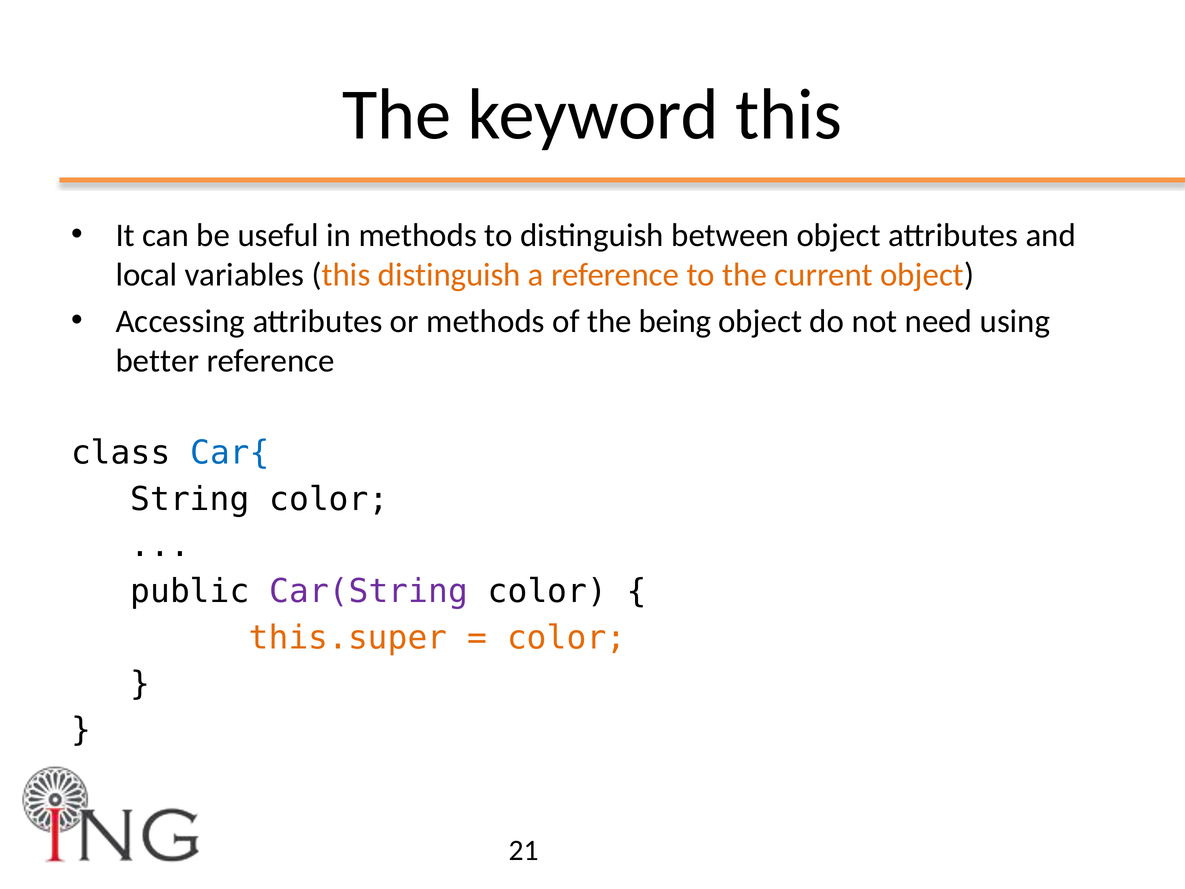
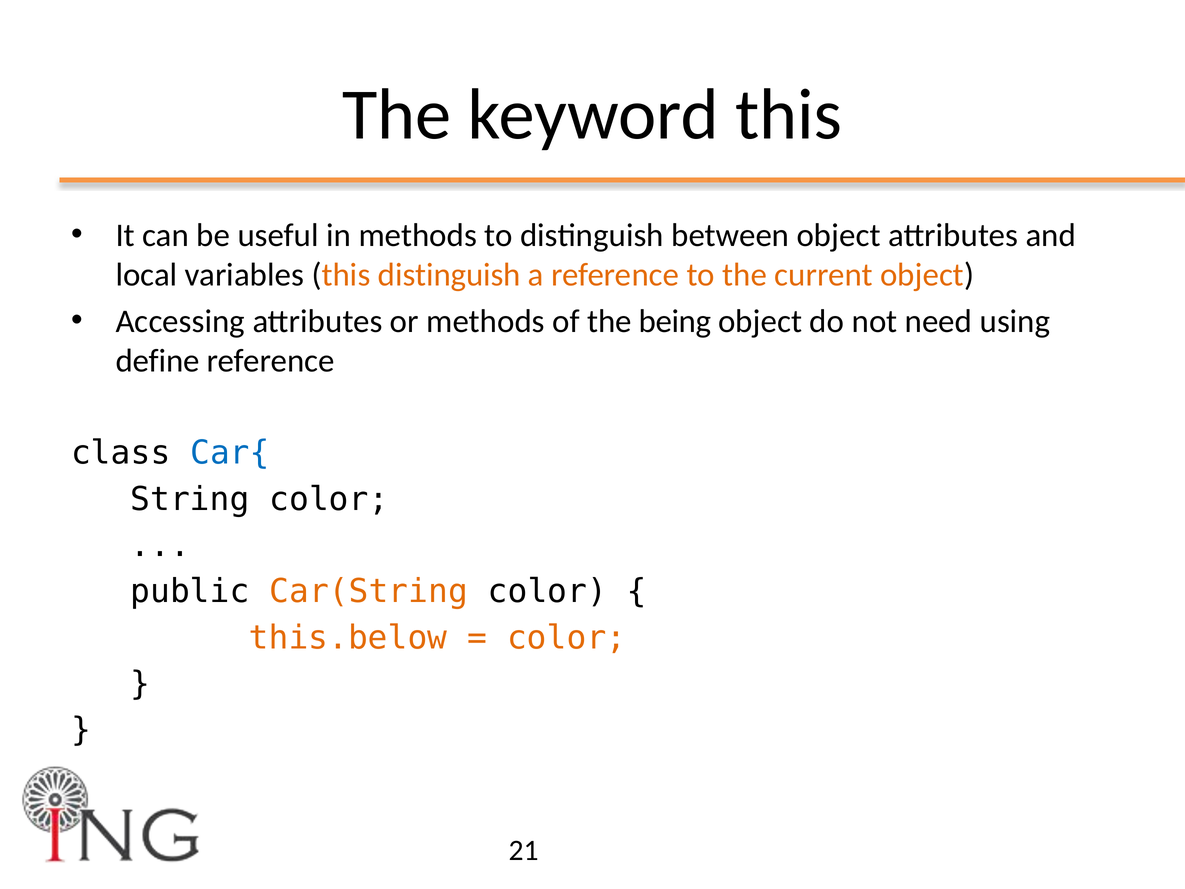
better: better -> define (158, 361)
Car(String colour: purple -> orange (369, 591)
this.super: this.super -> this.below (348, 638)
